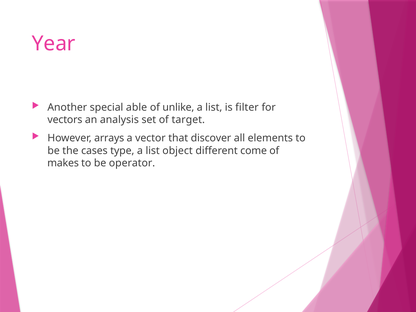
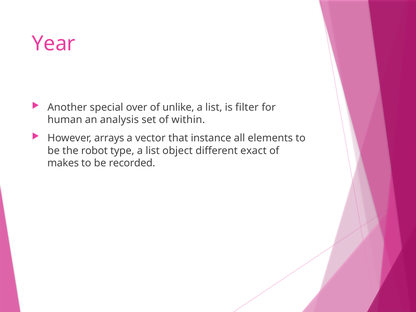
able: able -> over (137, 107)
vectors: vectors -> human (65, 120)
target: target -> within (188, 120)
discover: discover -> instance (211, 138)
cases: cases -> robot (94, 151)
come: come -> exact (254, 151)
operator: operator -> recorded (132, 163)
